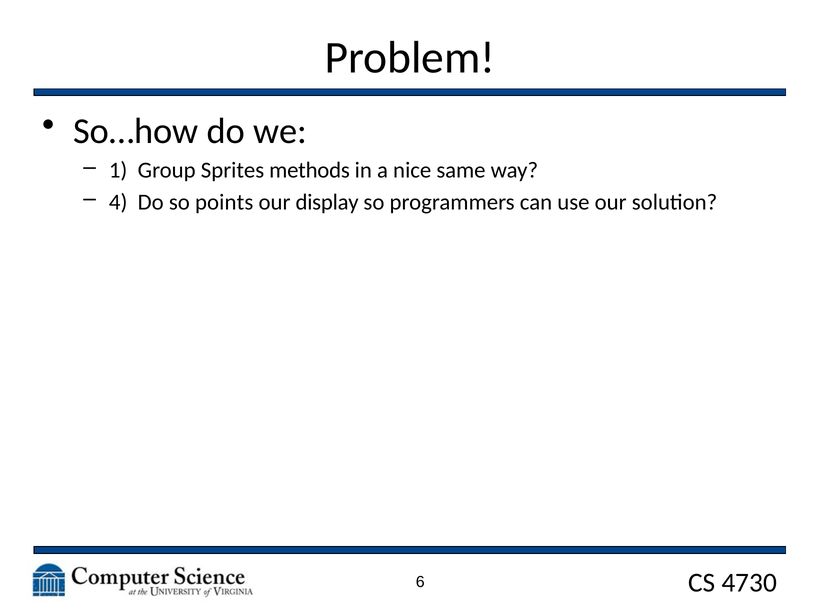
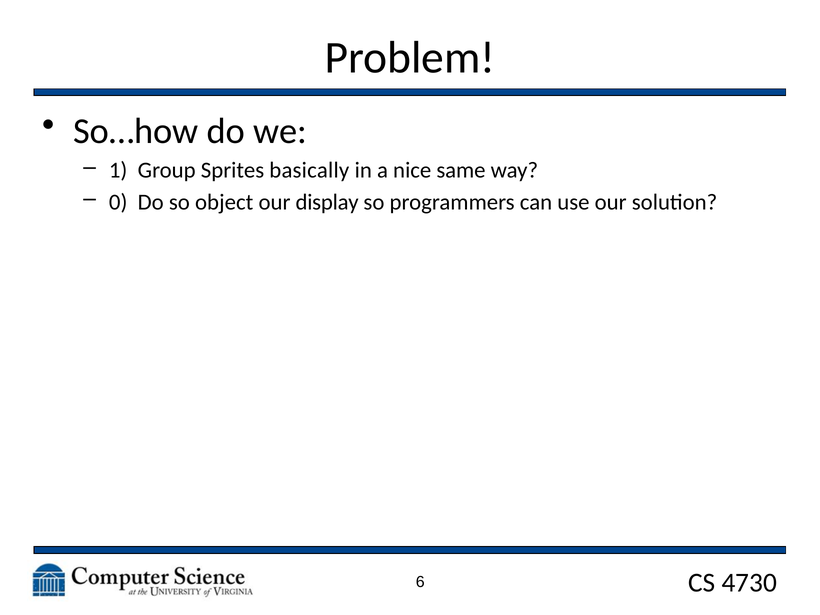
methods: methods -> basically (309, 170)
4: 4 -> 0 (118, 202)
points: points -> object (224, 202)
